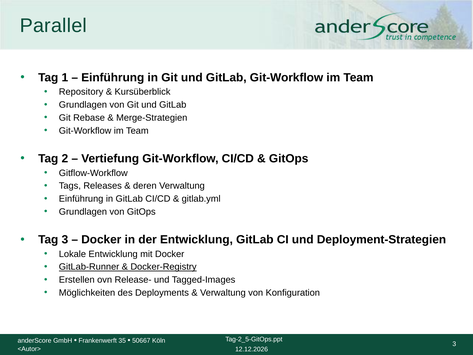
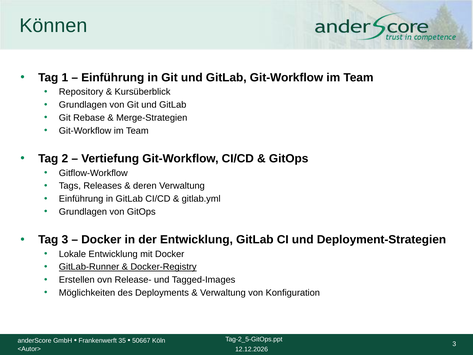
Parallel: Parallel -> Können (53, 26)
